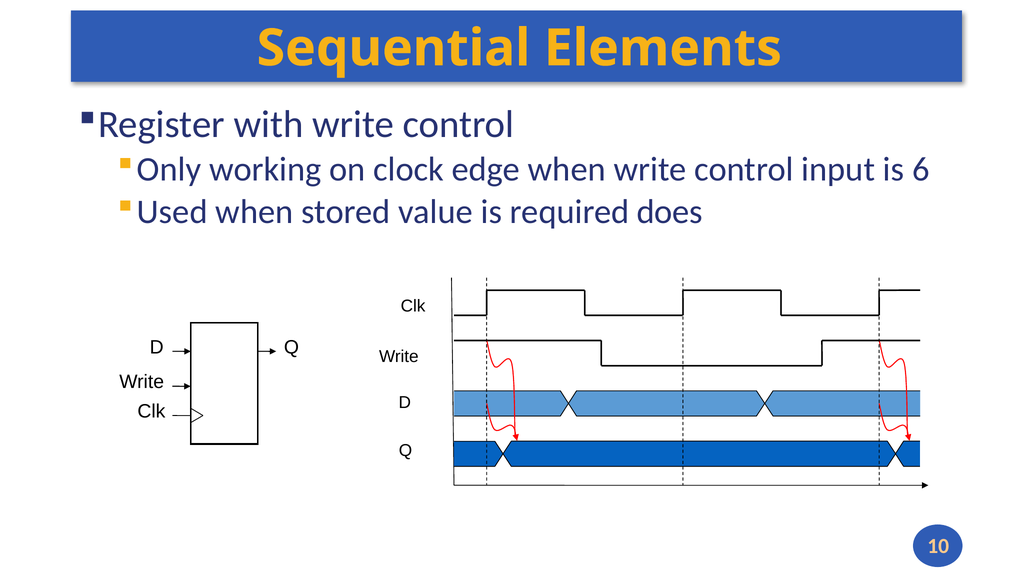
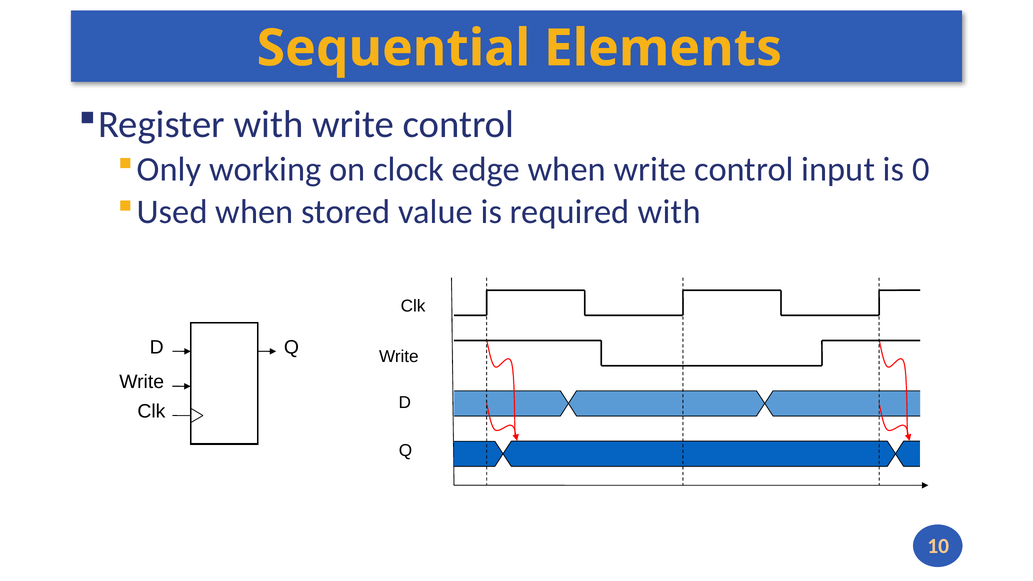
6: 6 -> 0 (921, 169)
required does: does -> with (669, 212)
